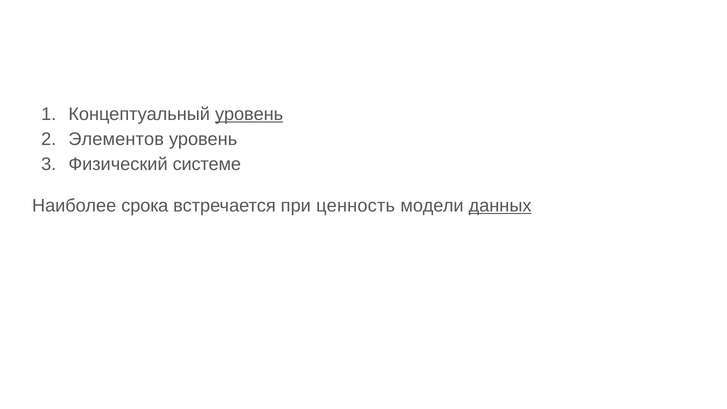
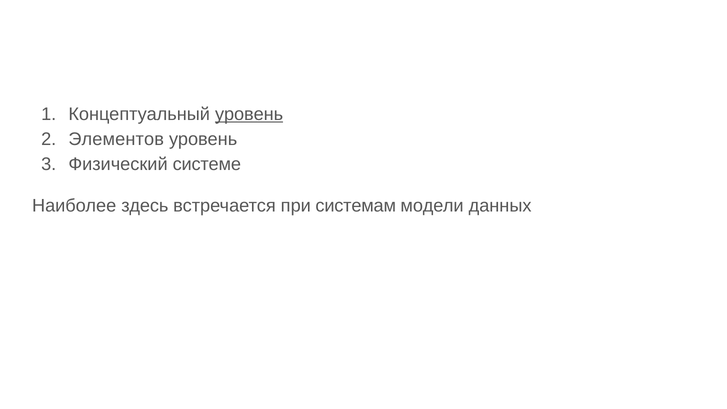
срока: срока -> здесь (145, 206)
ценность: ценность -> системам (356, 206)
данных underline: present -> none (500, 206)
